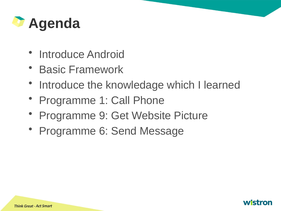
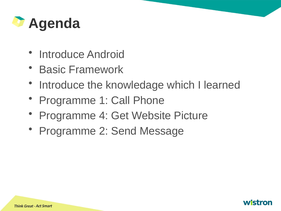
9: 9 -> 4 (104, 116)
6: 6 -> 2 (104, 131)
